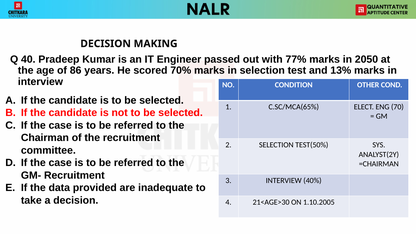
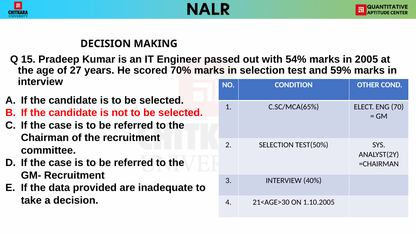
40: 40 -> 15 (28, 59)
77%: 77% -> 54% (296, 59)
2050: 2050 -> 2005 (366, 59)
86: 86 -> 27 (76, 70)
13%: 13% -> 59% (341, 70)
